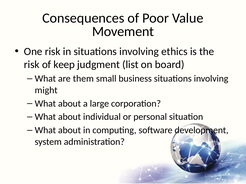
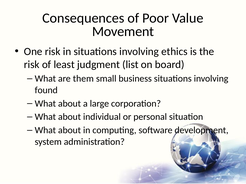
keep: keep -> least (64, 65)
might: might -> found (46, 90)
